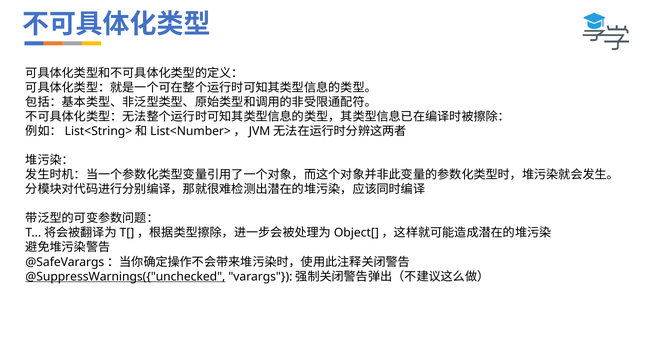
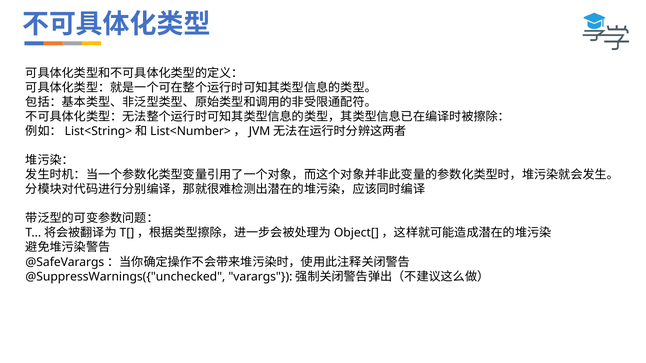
@SuppressWarnings({"unchecked underline: present -> none (125, 277)
